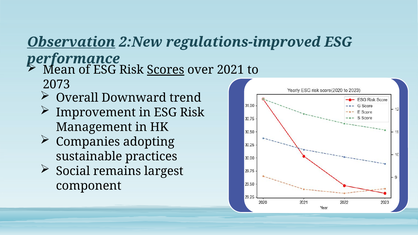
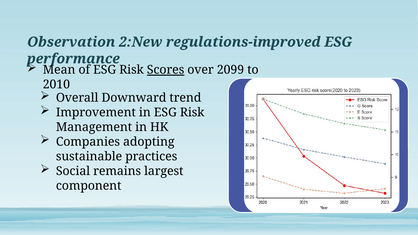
Observation underline: present -> none (71, 42)
2021: 2021 -> 2099 (230, 70)
2073: 2073 -> 2010 (56, 85)
